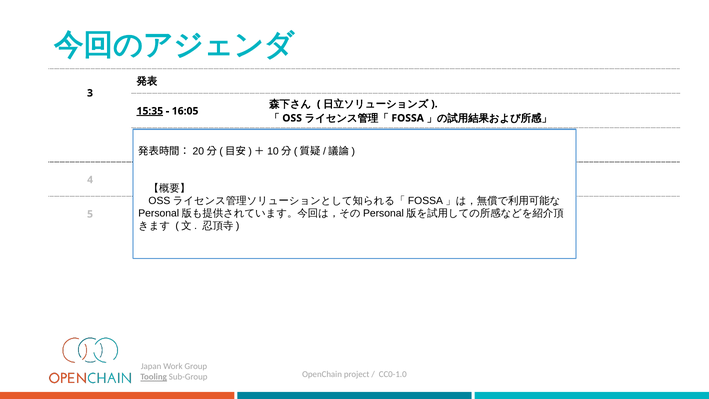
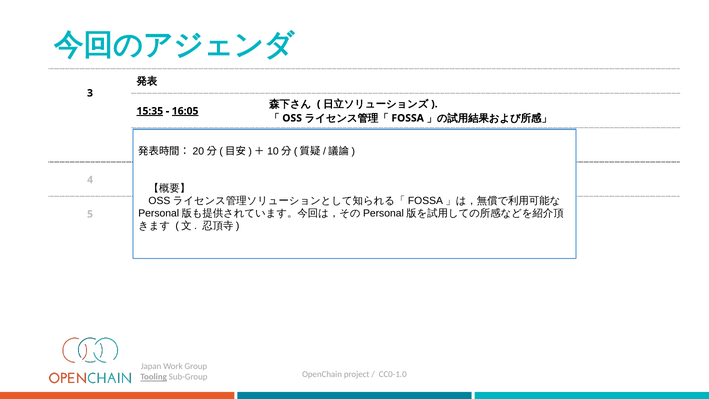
16:05 underline: none -> present (185, 111)
